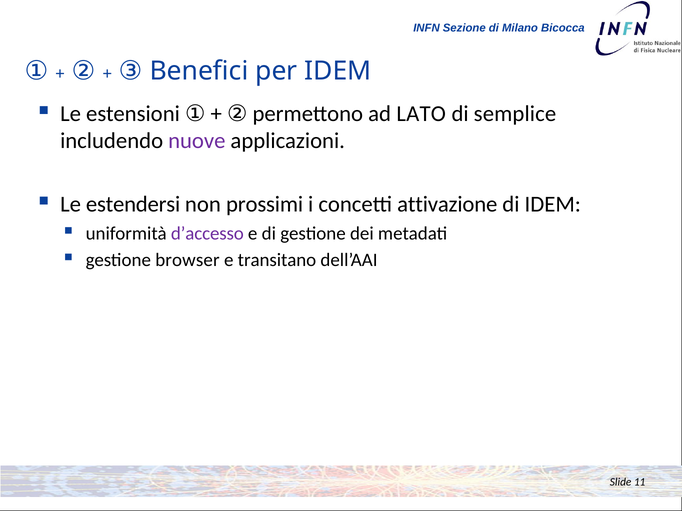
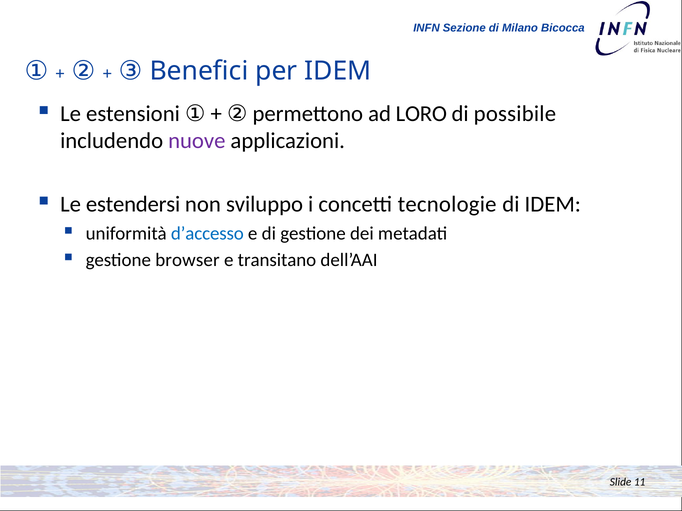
LATO: LATO -> LORO (421, 114)
semplice: semplice -> possibile (515, 114)
prossimi: prossimi -> sviluppo (265, 205)
attivazione: attivazione -> tecnologie (447, 205)
d’accesso colour: purple -> blue (207, 234)
